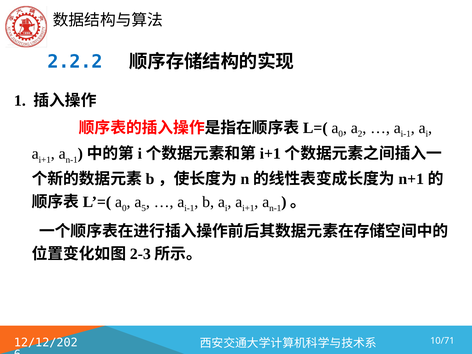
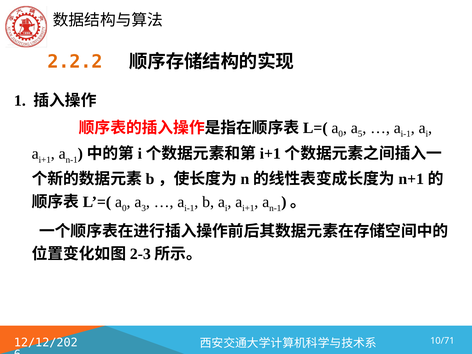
2.2.2 colour: blue -> orange (75, 62)
2: 2 -> 5 (360, 134)
5: 5 -> 3 (144, 208)
